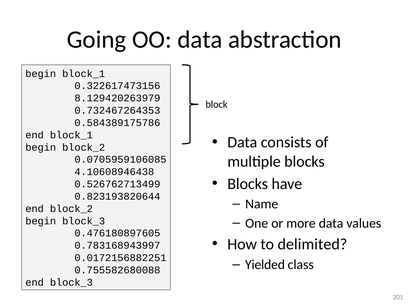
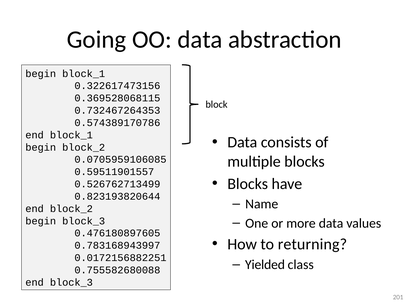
8.129420263979: 8.129420263979 -> 0.369528068115 (117, 98)
0.584389175786: 0.584389175786 -> 0.574389170786 (117, 123)
4.10608946438: 4.10608946438 -> 0.59511901557 (114, 172)
delimited: delimited -> returning (312, 244)
